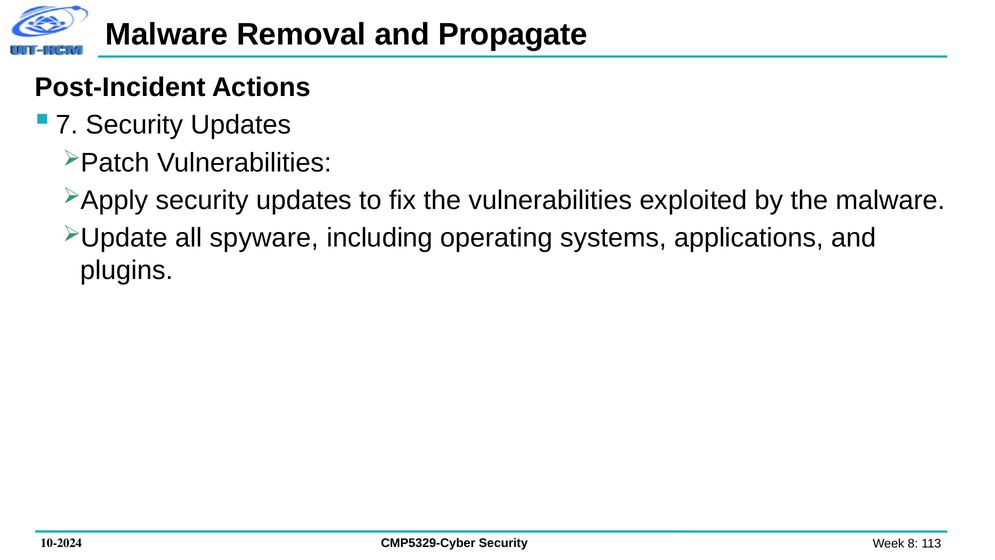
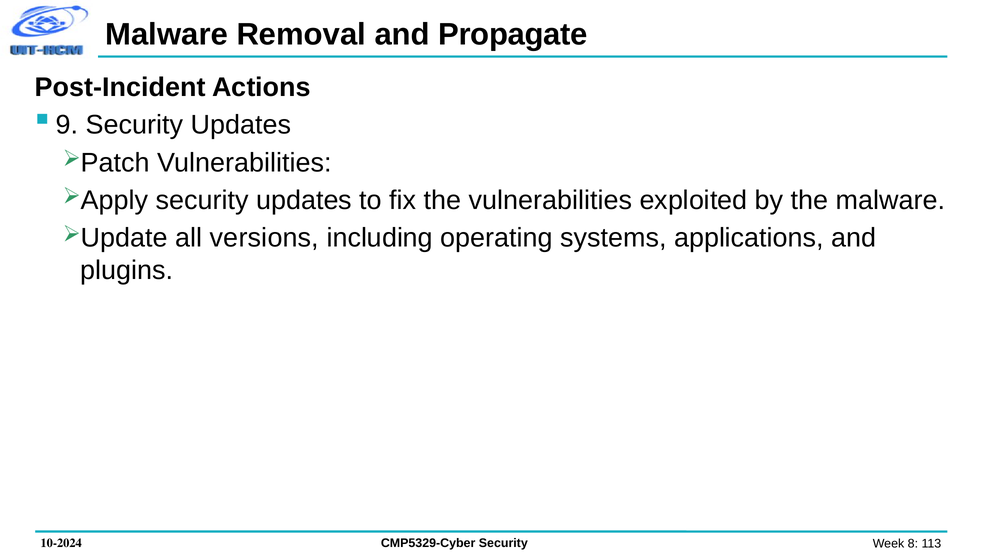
7: 7 -> 9 (67, 125)
spyware: spyware -> versions (264, 238)
